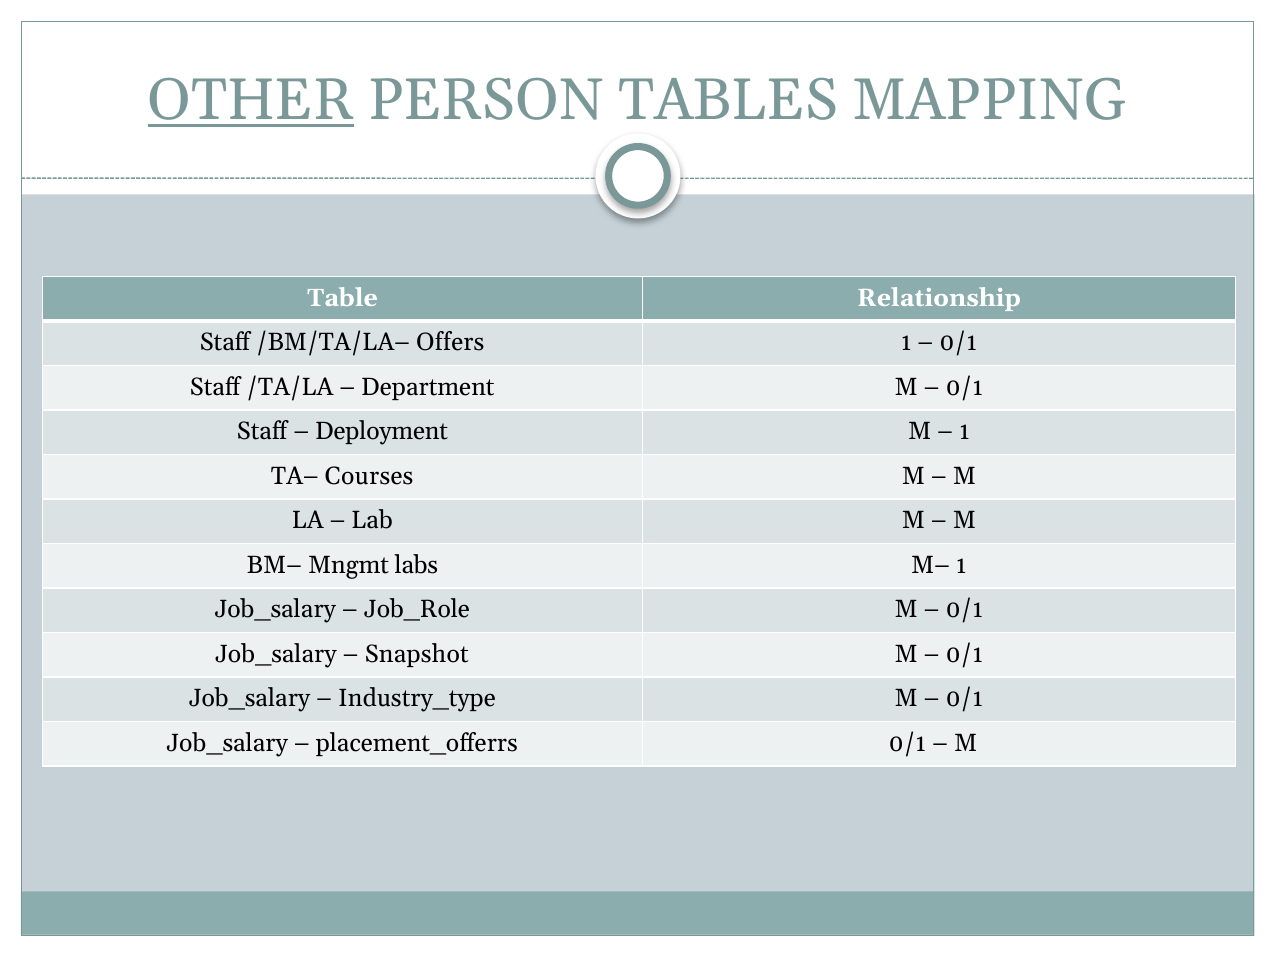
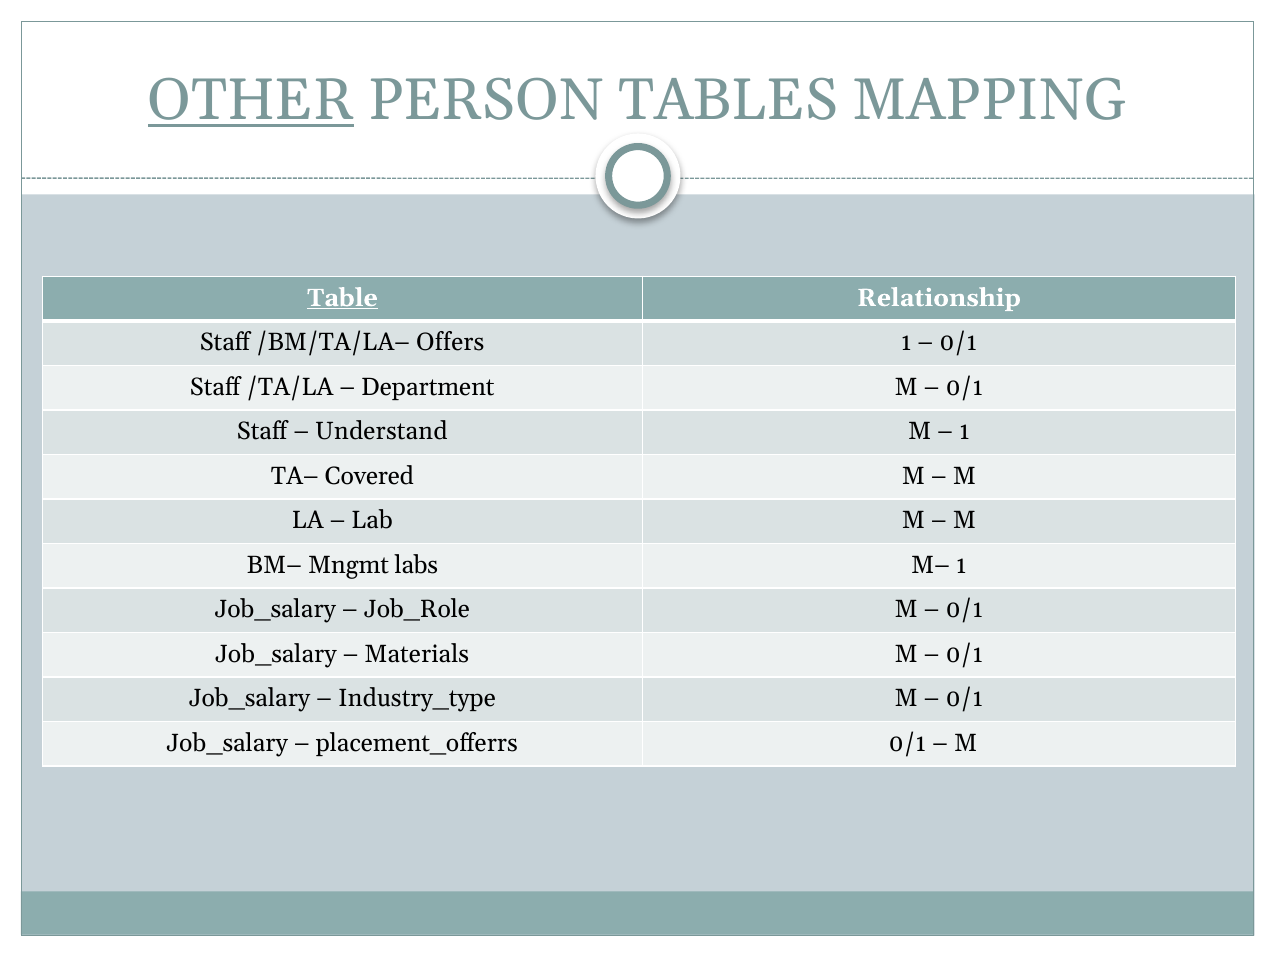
Table underline: none -> present (342, 298)
Deployment: Deployment -> Understand (381, 431)
Courses: Courses -> Covered (369, 476)
Snapshot: Snapshot -> Materials (417, 654)
